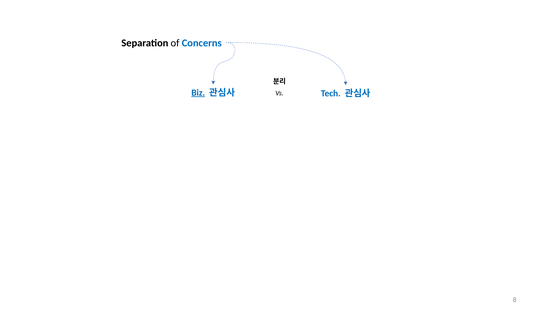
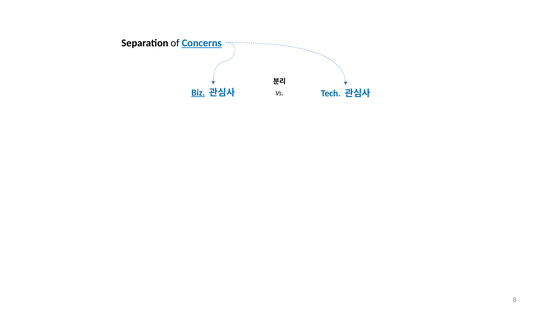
Concerns underline: none -> present (202, 43)
